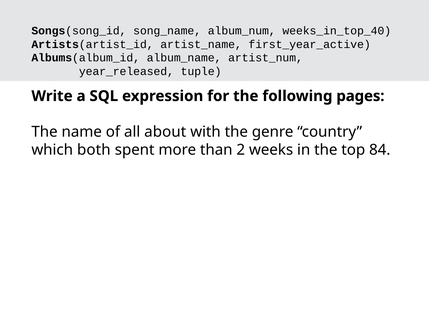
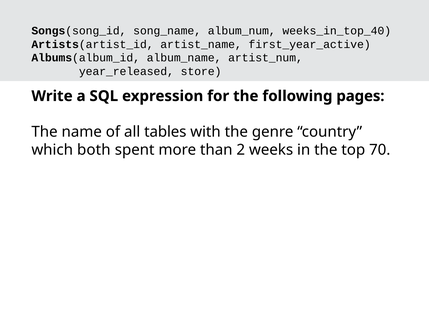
tuple: tuple -> store (201, 71)
about: about -> tables (165, 132)
84: 84 -> 70 (380, 150)
